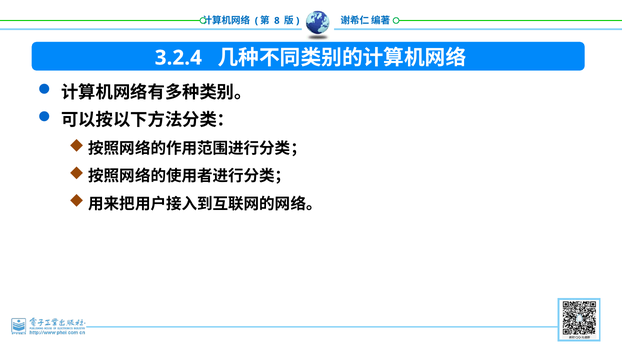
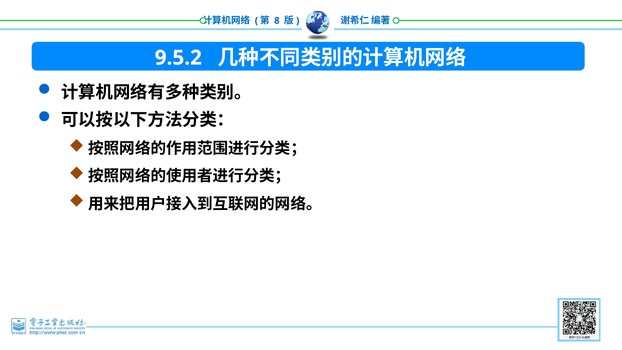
3.2.4: 3.2.4 -> 9.5.2 (178, 58)
